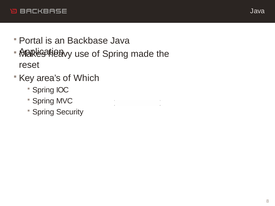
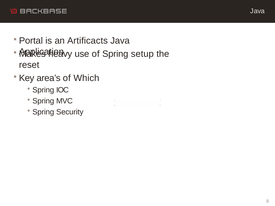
Backbase: Backbase -> Artificacts (88, 41)
made: made -> setup (142, 54)
